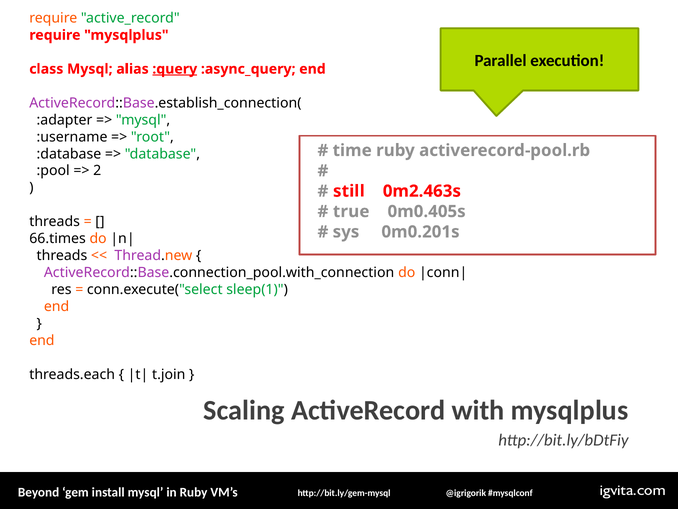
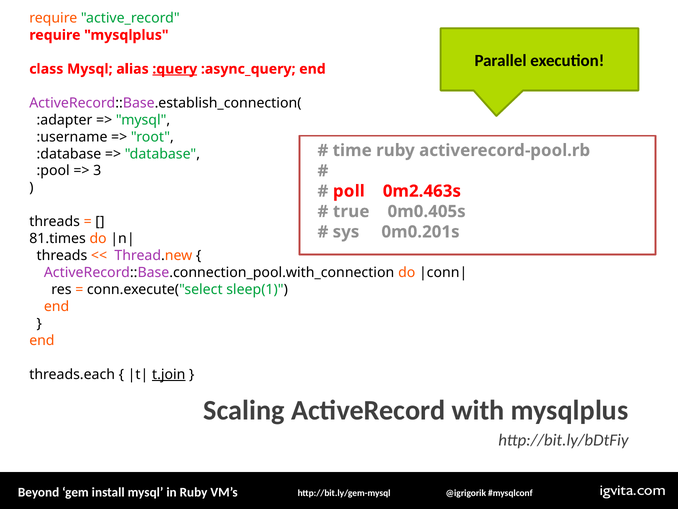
2: 2 -> 3 (97, 171)
still: still -> poll (349, 191)
66.times: 66.times -> 81.times (58, 238)
t.join underline: none -> present (169, 374)
